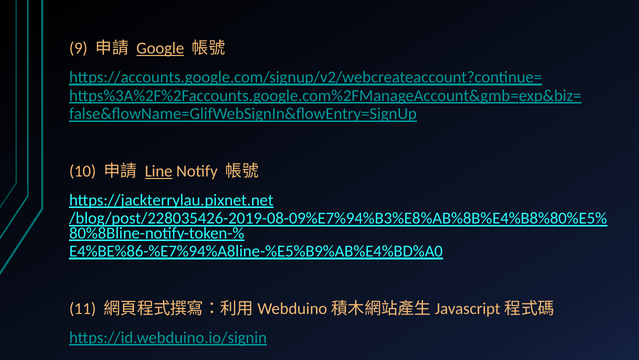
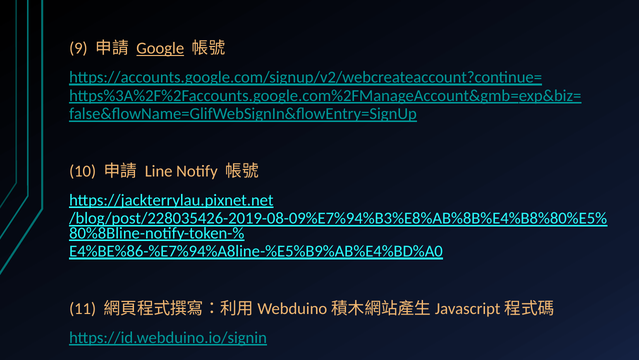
Line underline: present -> none (159, 171)
